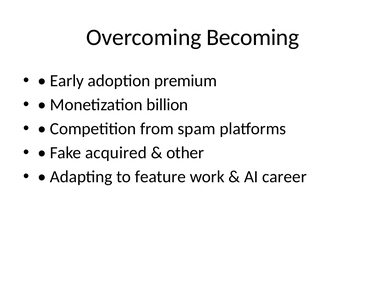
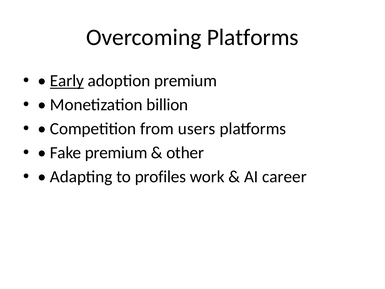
Overcoming Becoming: Becoming -> Platforms (253, 37)
Early underline: none -> present (67, 81)
spam: spam -> users (197, 129)
Fake acquired: acquired -> premium (116, 153)
feature: feature -> profiles (160, 177)
